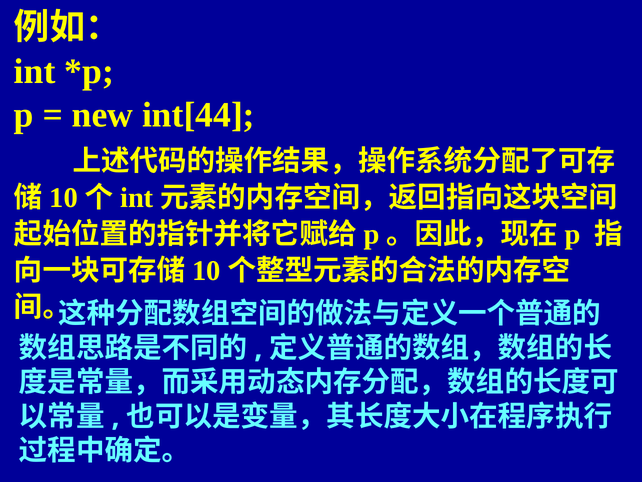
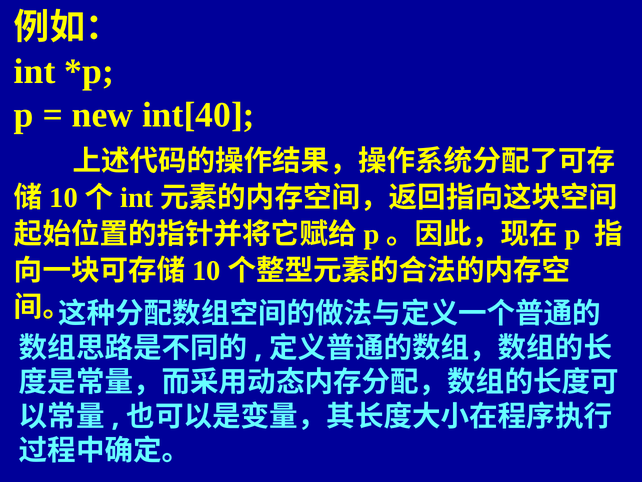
int[44: int[44 -> int[40 (198, 115)
